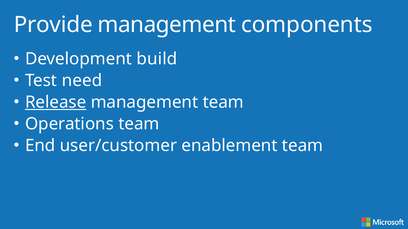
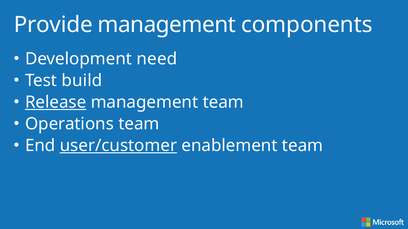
build: build -> need (157, 59)
need: need -> build (82, 81)
user/customer underline: none -> present (118, 146)
